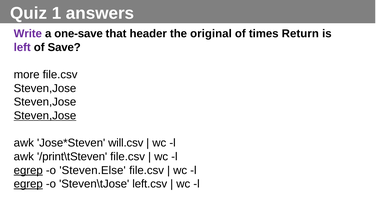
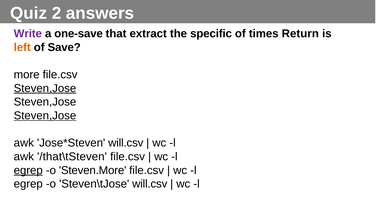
1: 1 -> 2 (57, 13)
header: header -> extract (148, 33)
original: original -> specific (211, 33)
left colour: purple -> orange (22, 47)
Steven,Jose underline: none -> present (45, 88)
/print\tSteven: /print\tSteven -> /that\tSteven (72, 156)
Steven.Else: Steven.Else -> Steven.More (93, 170)
egrep underline: present -> none (28, 184)
Steven\tJose left.csv: left.csv -> will.csv (150, 184)
